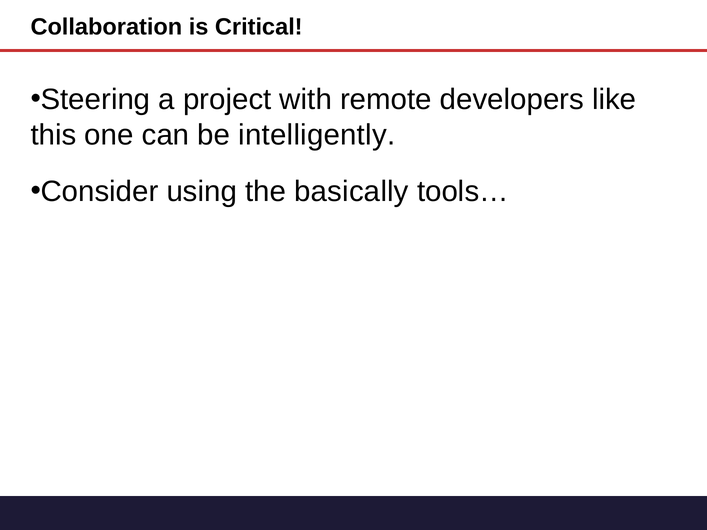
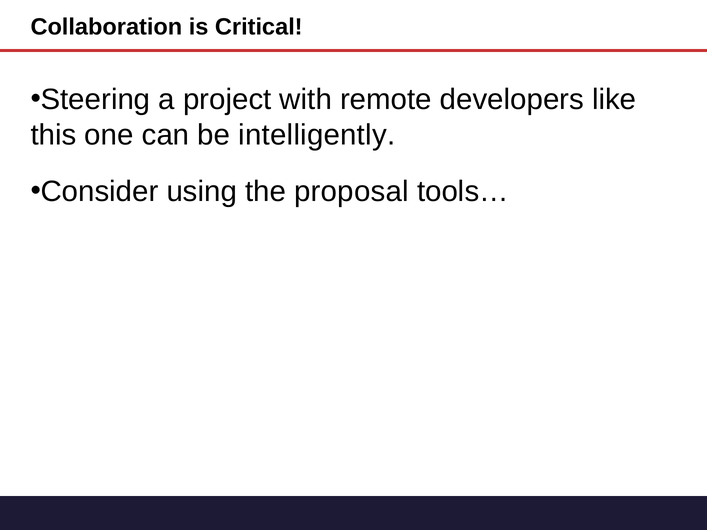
basically: basically -> proposal (352, 192)
